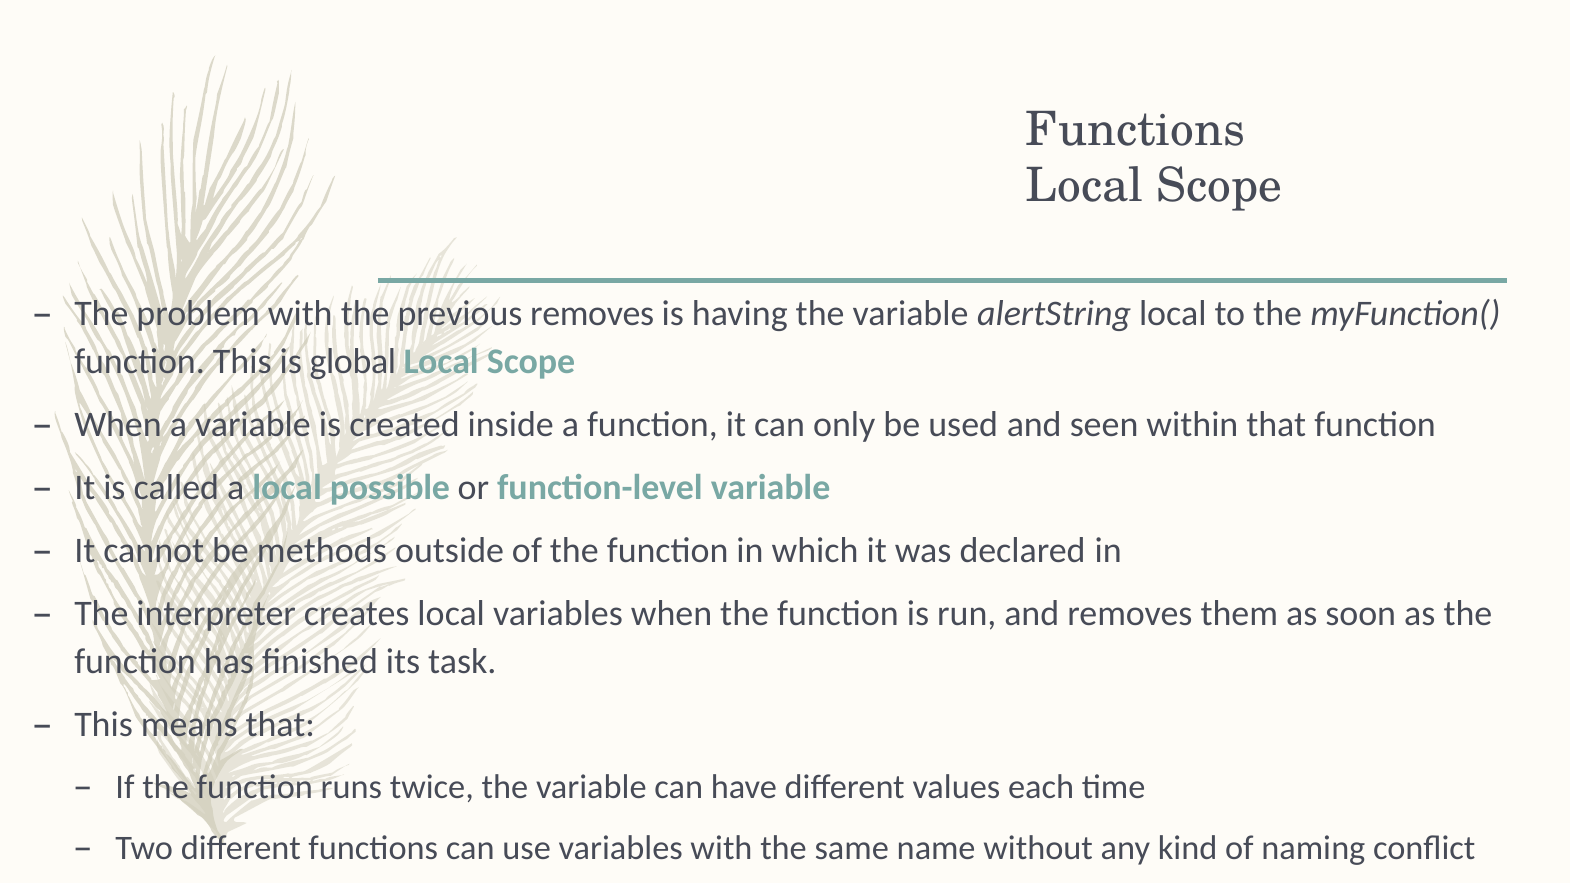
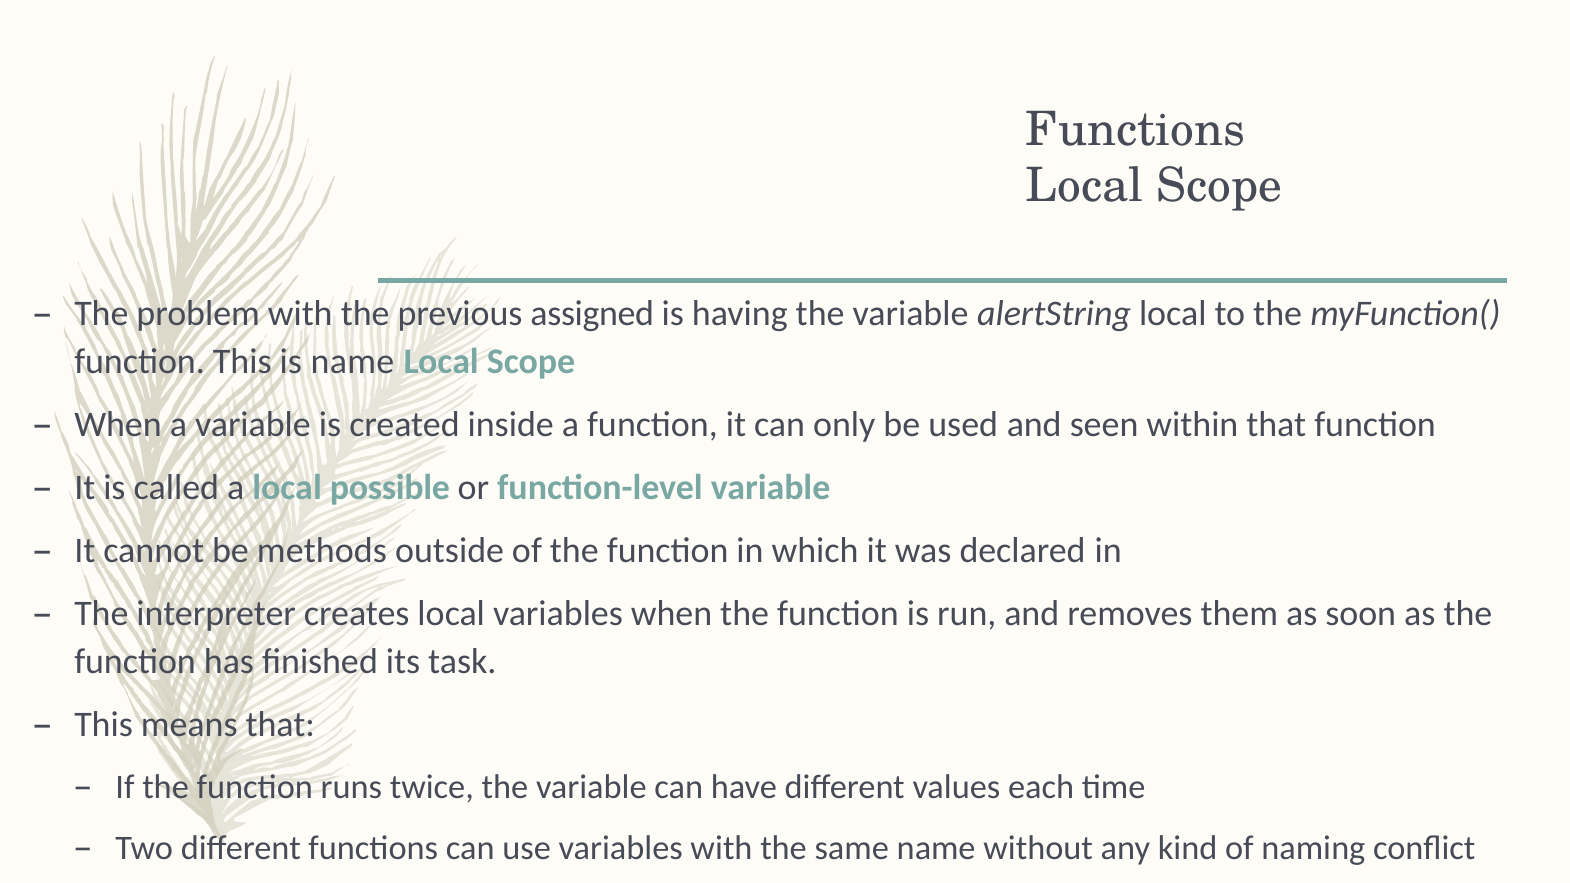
previous removes: removes -> assigned (592, 314)
is global: global -> name (352, 362)
